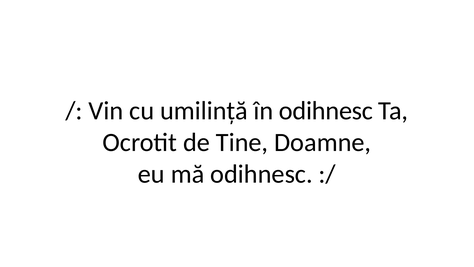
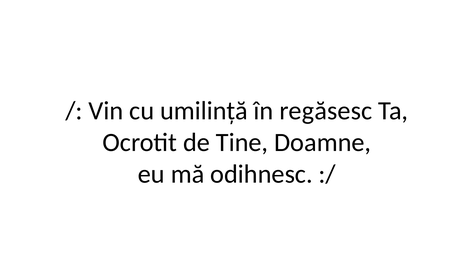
în odihnesc: odihnesc -> regăsesc (326, 111)
